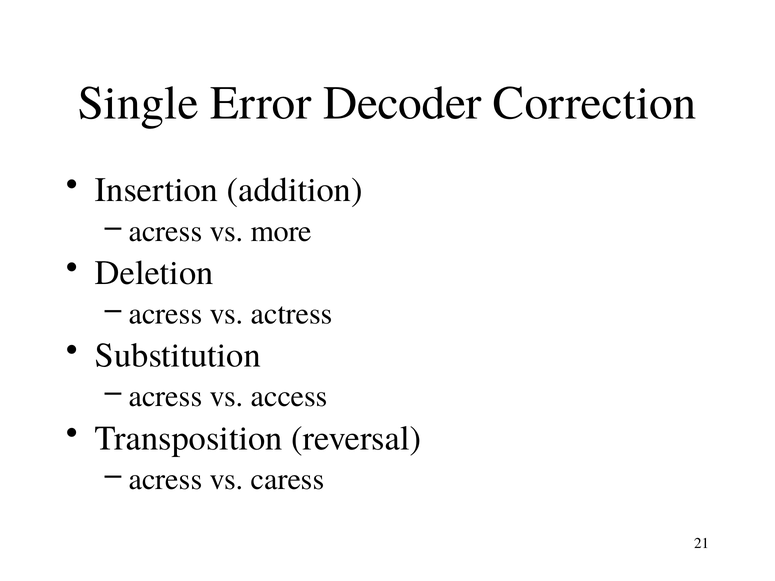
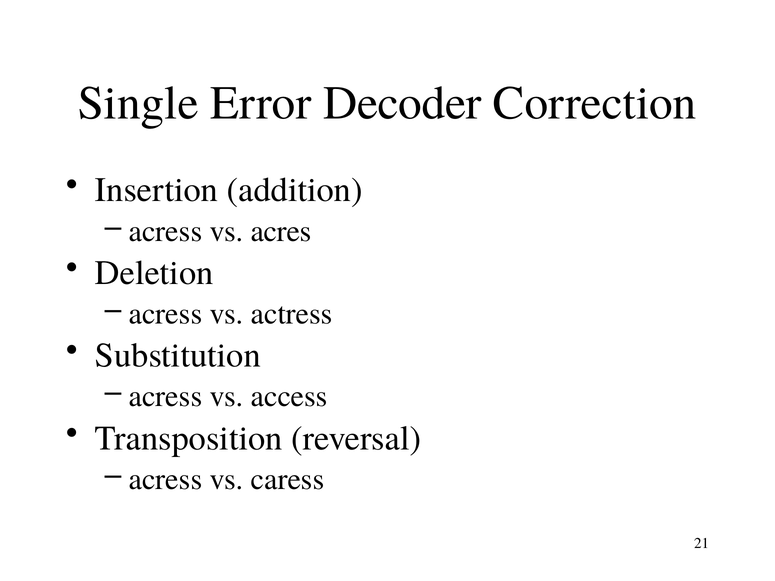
more: more -> acres (281, 231)
